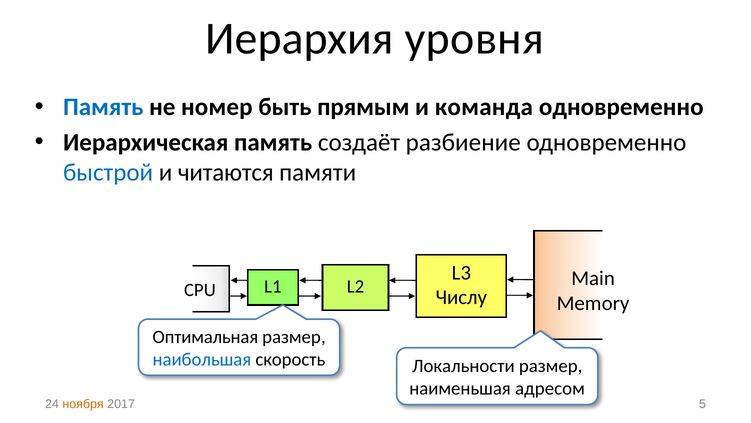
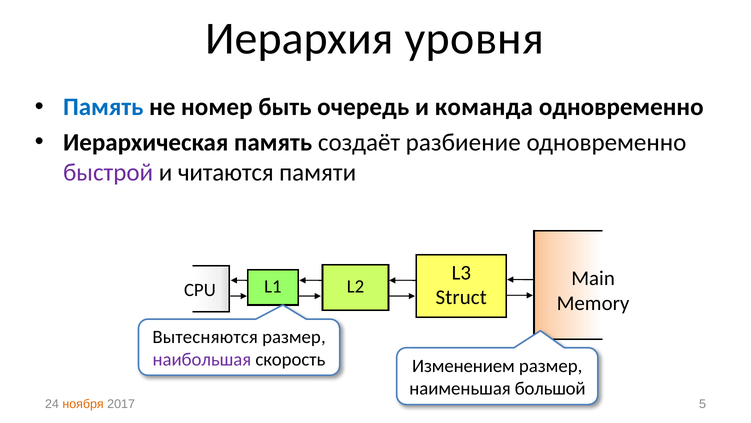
прямым: прямым -> очередь (363, 107)
быстрой colour: blue -> purple (108, 172)
Числу: Числу -> Struct (461, 297)
Оптимальная: Оптимальная -> Вытесняются (205, 337)
наибольшая colour: blue -> purple (202, 359)
Локальности: Локальности -> Изменением (463, 366)
адресом: адресом -> большой (550, 388)
